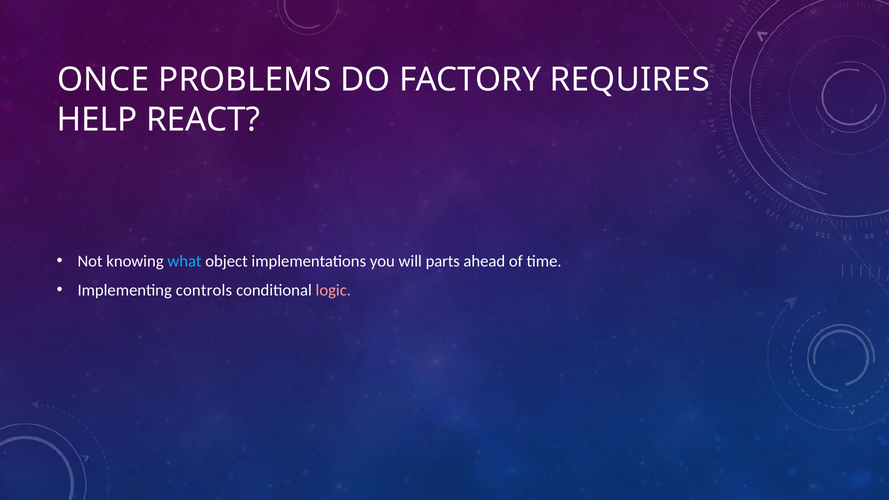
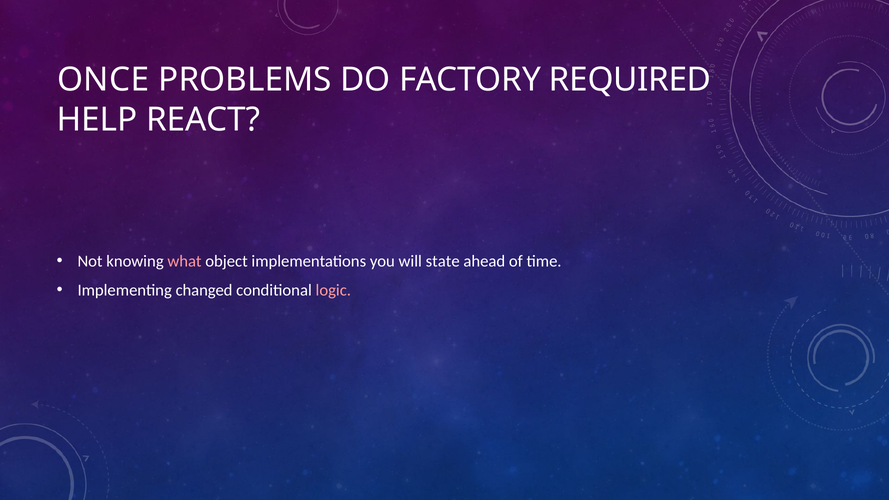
REQUIRES: REQUIRES -> REQUIRED (630, 80)
what colour: light blue -> pink (184, 261)
parts: parts -> state (443, 261)
controls: controls -> changed (204, 290)
